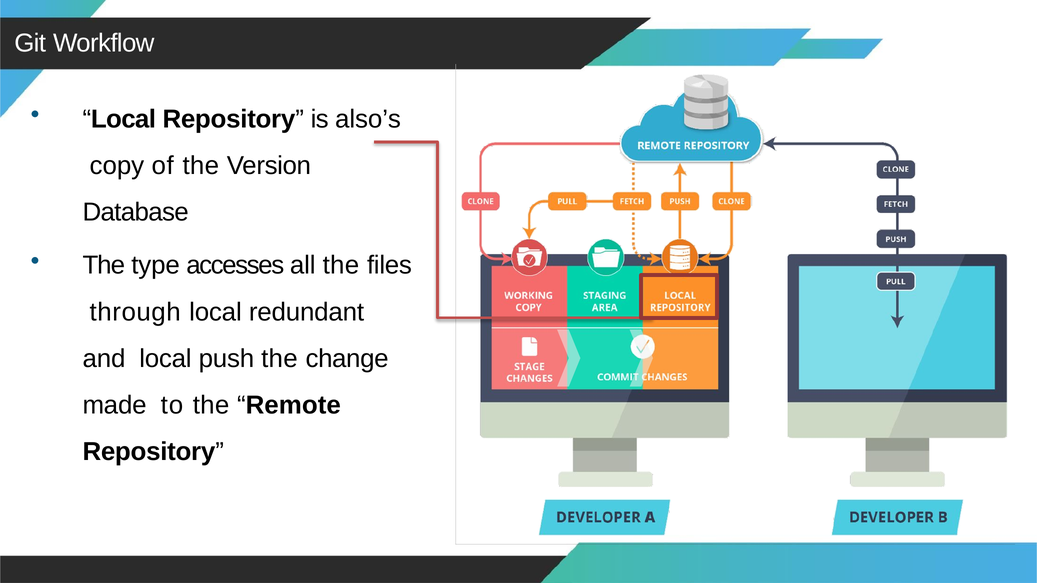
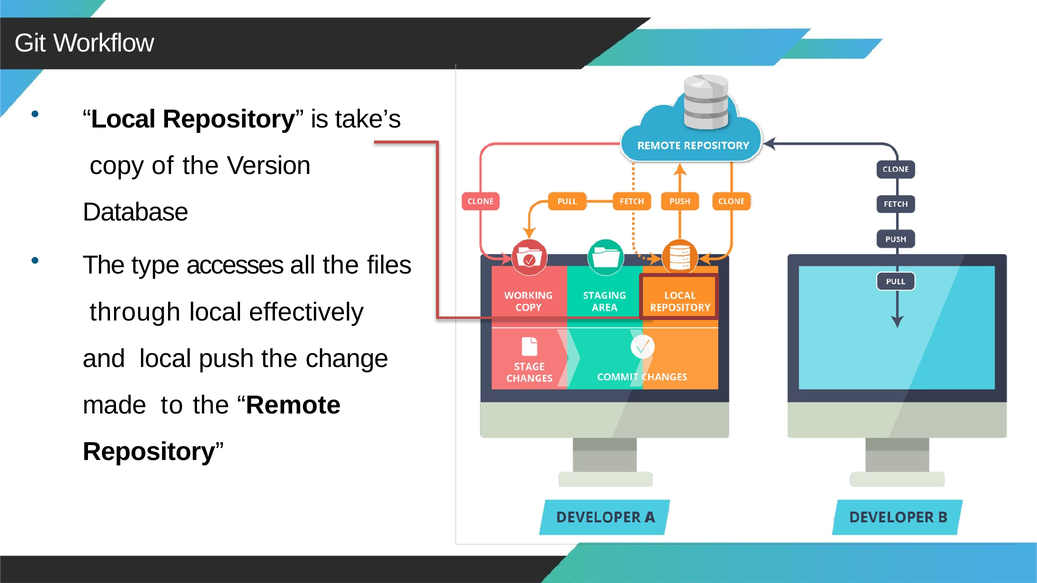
also’s: also’s -> take’s (368, 119)
redundant: redundant -> effectively (306, 312)
